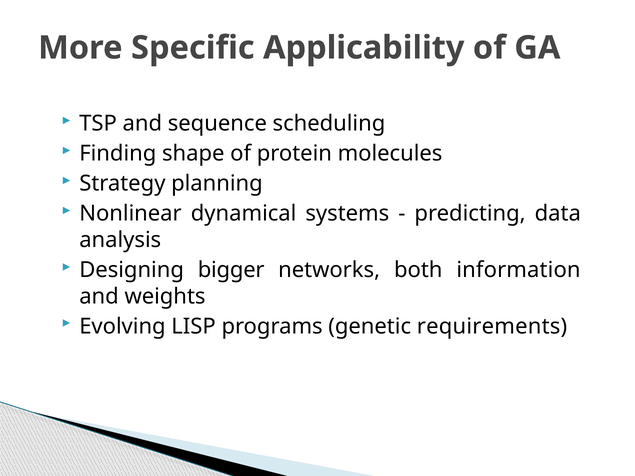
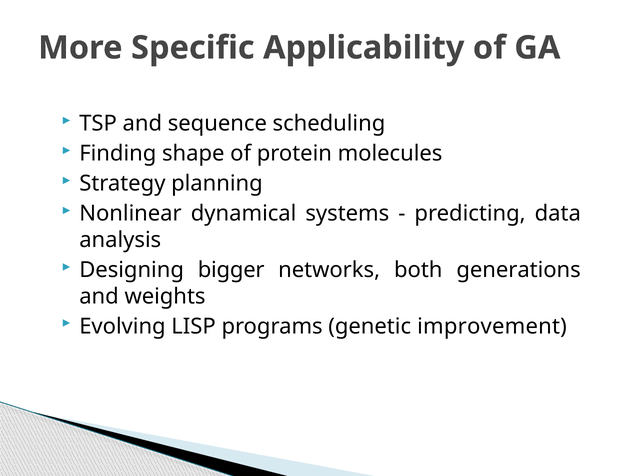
information: information -> generations (519, 270)
requirements: requirements -> improvement (492, 327)
